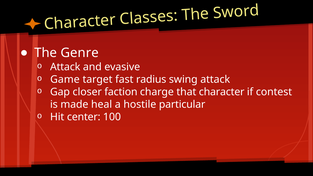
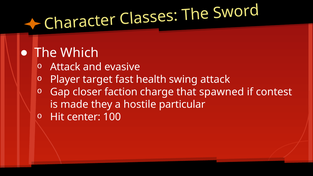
Genre: Genre -> Which (80, 53)
Game: Game -> Player (65, 79)
radius: radius -> health (151, 79)
that character: character -> spawned (222, 92)
heal: heal -> they (102, 104)
